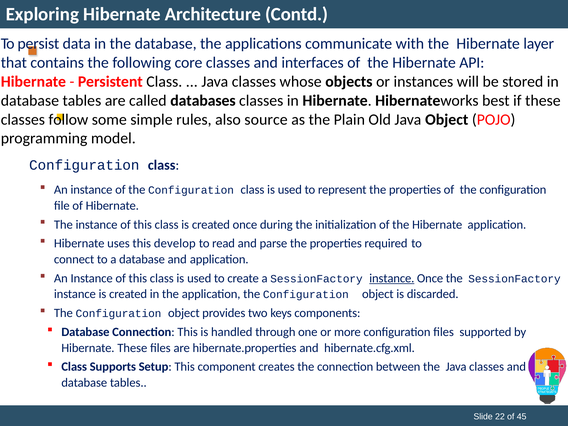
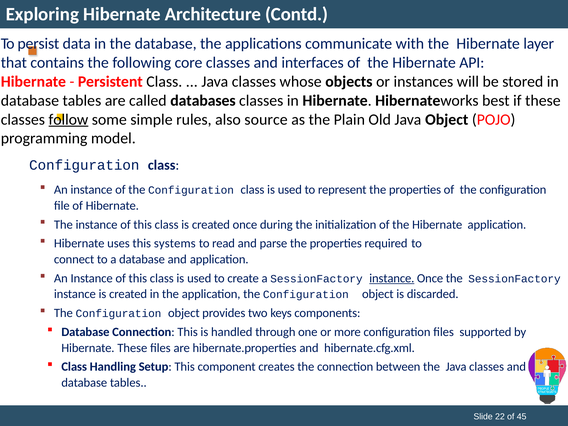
follow underline: none -> present (68, 119)
develop: develop -> systems (175, 243)
Supports: Supports -> Handling (113, 367)
